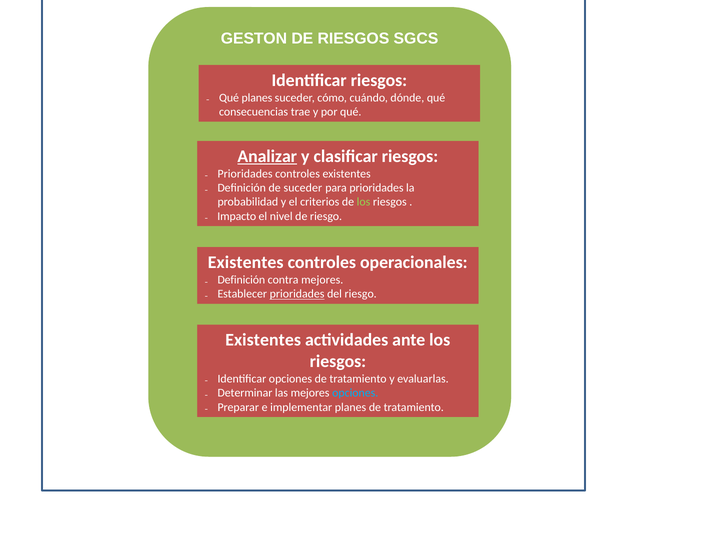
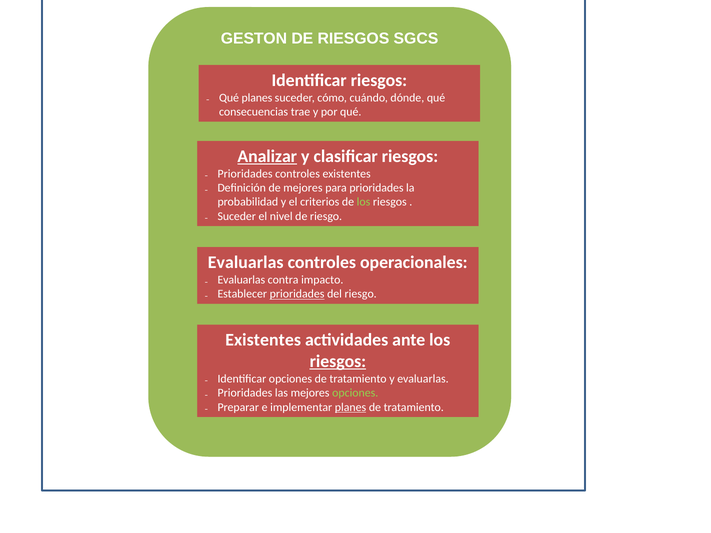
de suceder: suceder -> mejores (303, 188)
Impacto: Impacto -> Suceder (237, 216)
Existentes: Existentes -> Evaluarlas (246, 263)
Definición: Definición -> Evaluarlas (241, 280)
contra mejores: mejores -> impacto (322, 280)
riesgos underline: none -> present (338, 362)
Determinar: Determinar -> Prioridades (245, 393)
opciones colour: light blue -> light green (355, 393)
planes underline: none -> present (351, 407)
